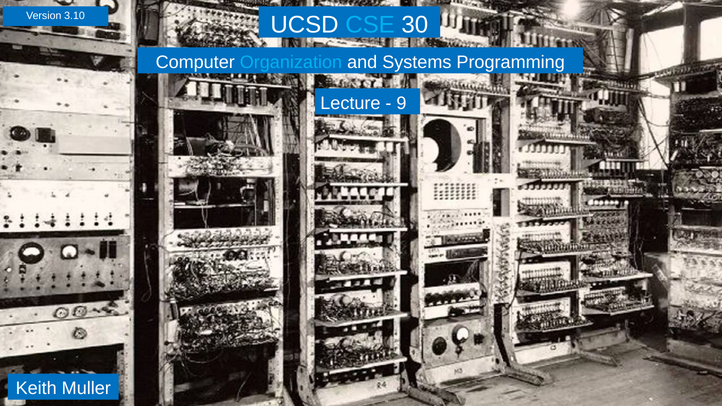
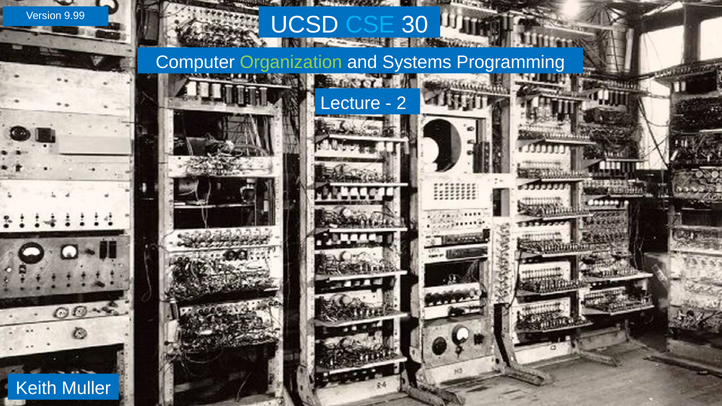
3.10: 3.10 -> 9.99 (75, 16)
Organization colour: light blue -> light green (291, 62)
9: 9 -> 2 (401, 103)
